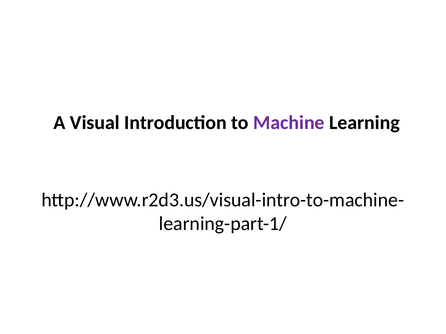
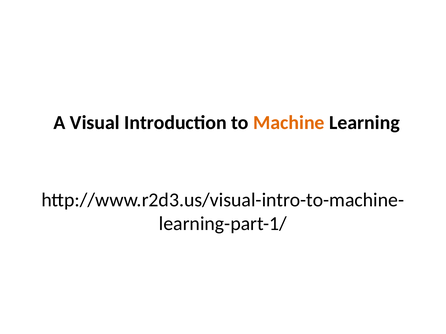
Machine colour: purple -> orange (289, 123)
